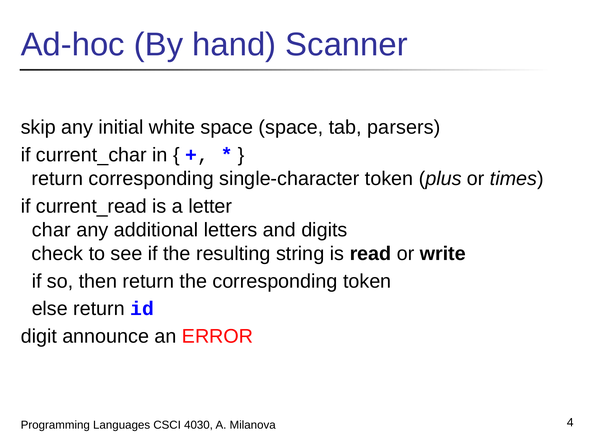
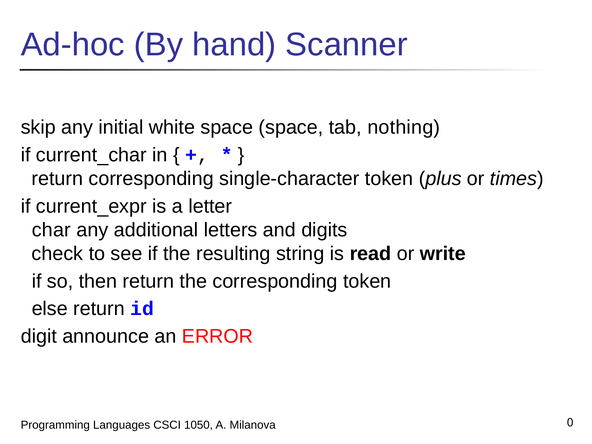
parsers: parsers -> nothing (404, 127)
current_read: current_read -> current_expr (91, 206)
4030: 4030 -> 1050 (199, 425)
4: 4 -> 0 (570, 423)
